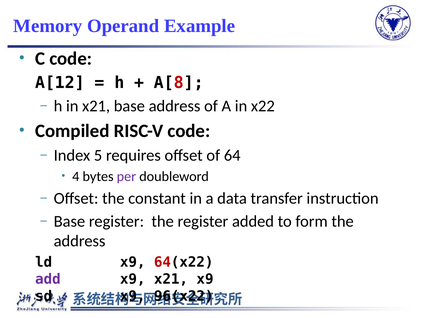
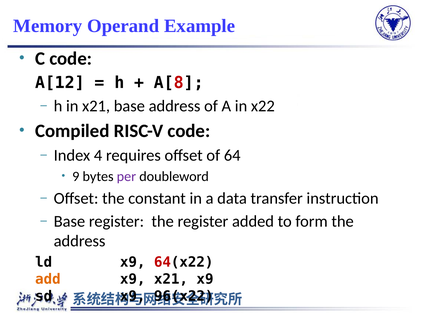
5: 5 -> 4 (98, 155)
4: 4 -> 9 (76, 176)
add colour: purple -> orange (48, 279)
